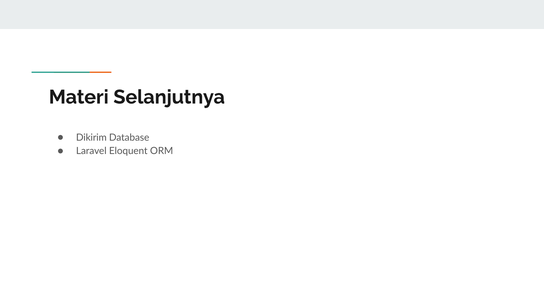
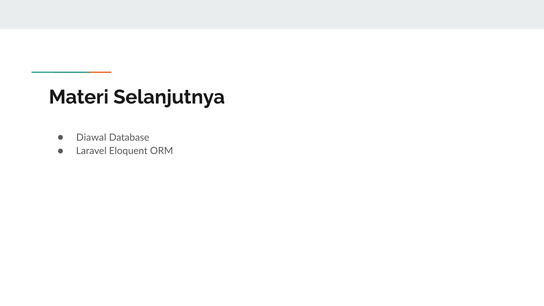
Dikirim: Dikirim -> Diawal (91, 137)
